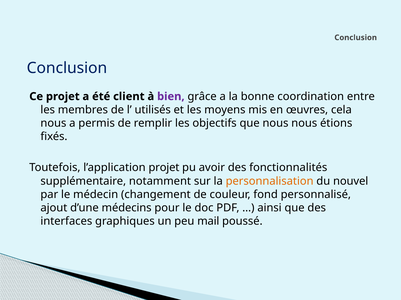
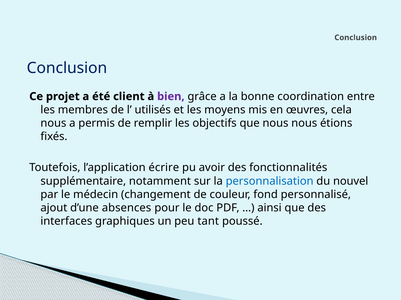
l’application projet: projet -> écrire (164, 168)
personnalisation colour: orange -> blue (270, 181)
médecins: médecins -> absences (127, 208)
mail: mail -> tant (208, 222)
